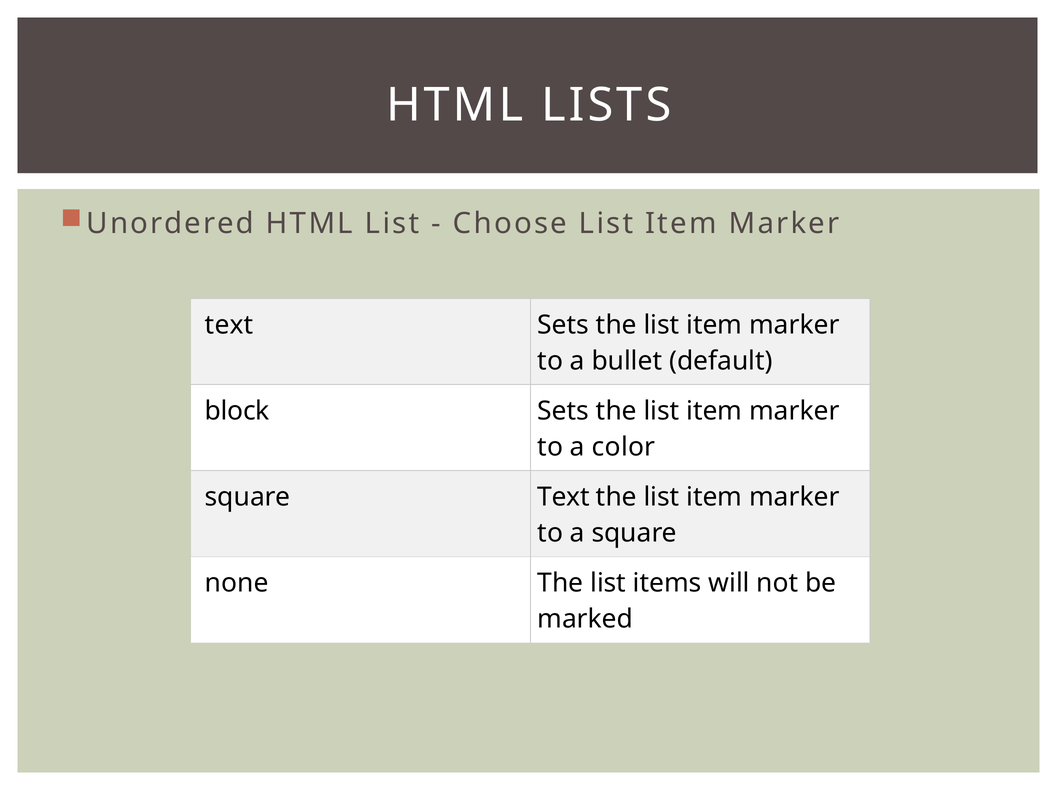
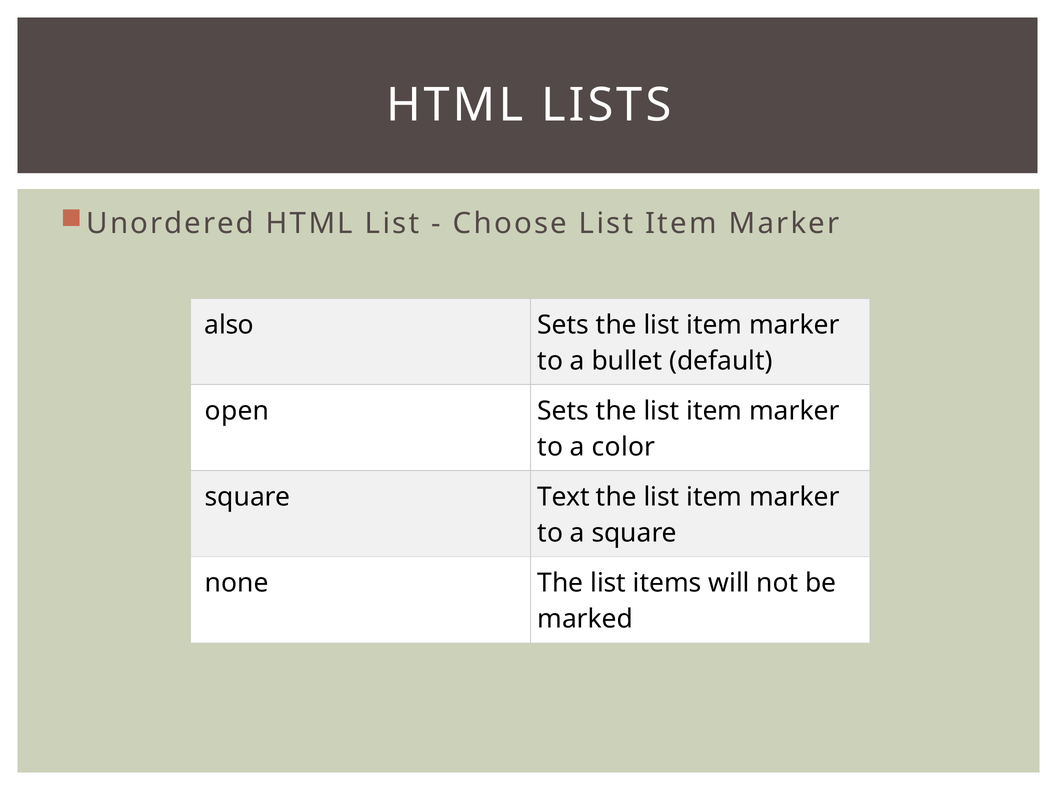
text: text -> also (229, 325)
block: block -> open (237, 411)
